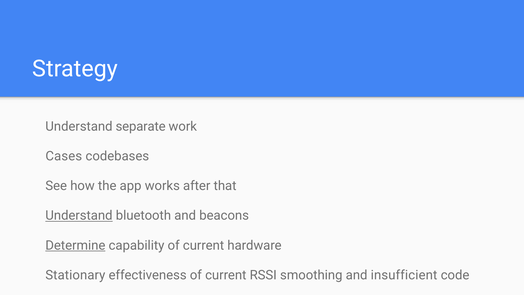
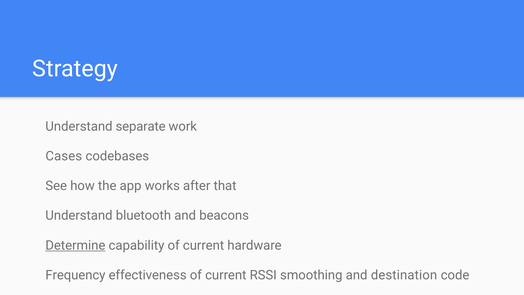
Understand underline: present -> none (79, 215)
Stationary: Stationary -> Frequency (75, 275)
insufficient: insufficient -> destination (404, 275)
